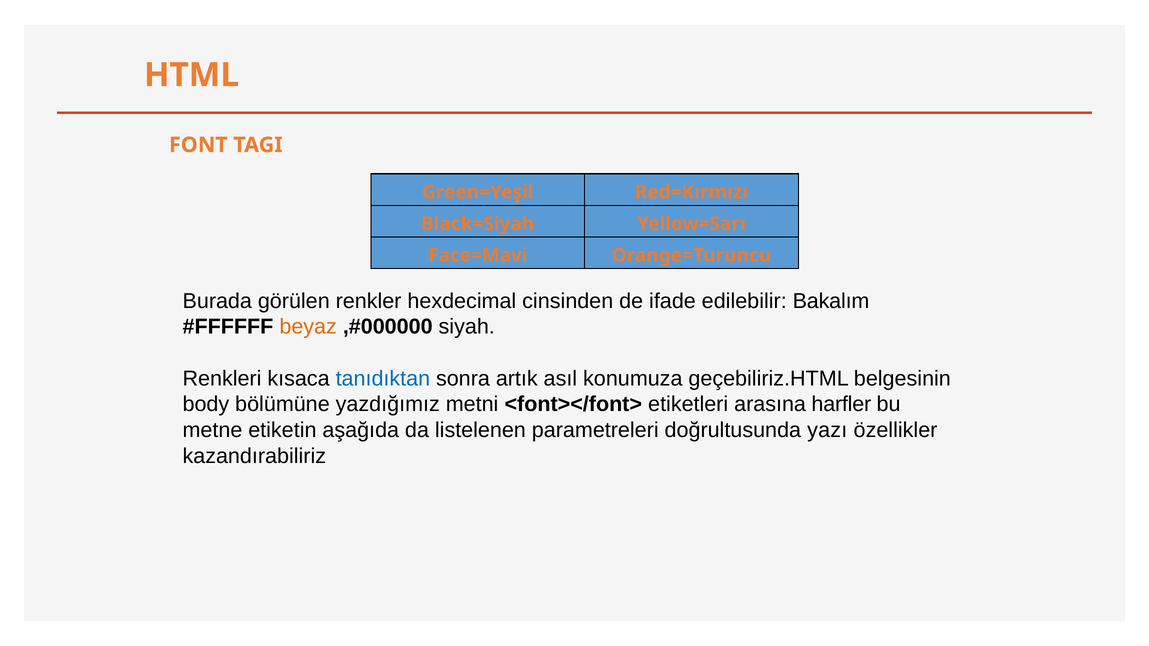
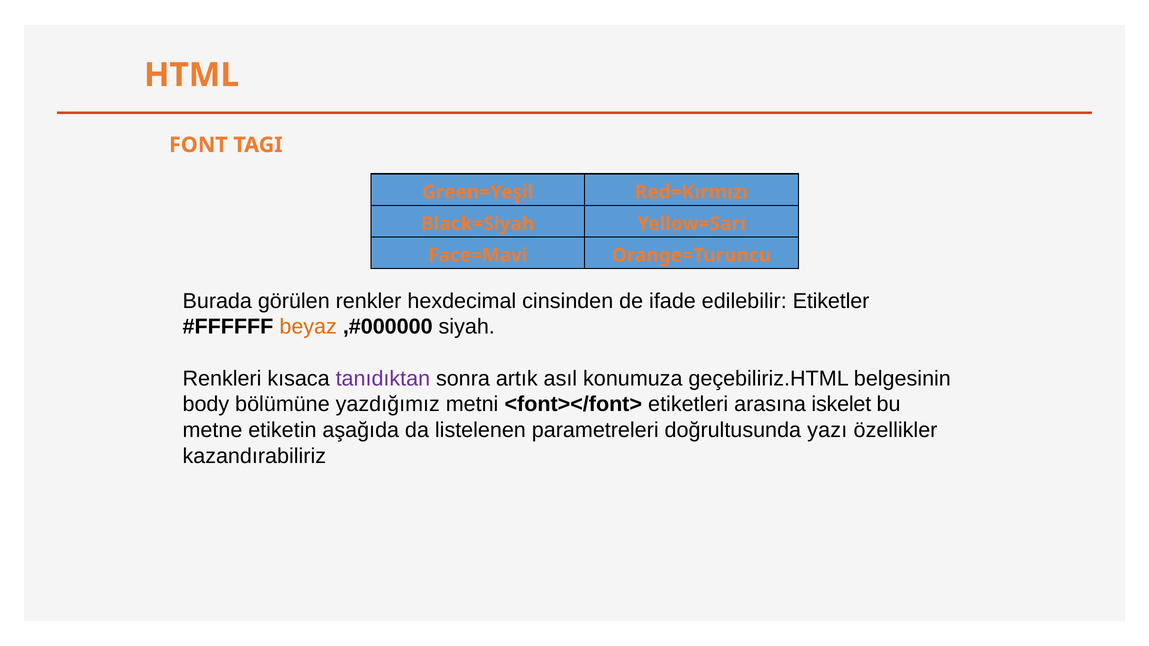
Bakalım: Bakalım -> Etiketler (831, 301)
tanıdıktan colour: blue -> purple (383, 379)
harfler: harfler -> iskelet (841, 405)
